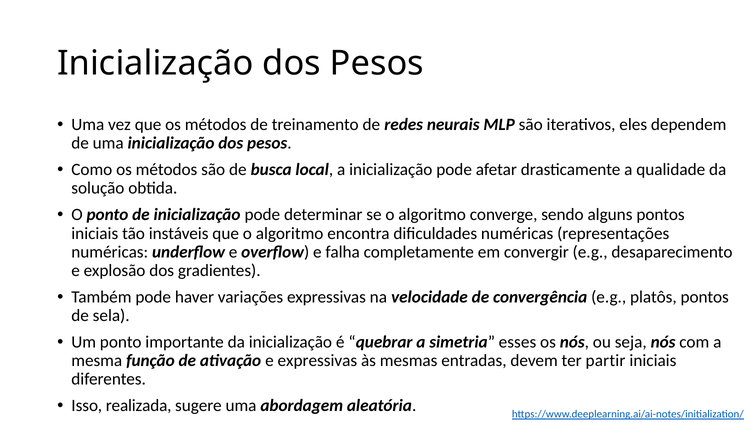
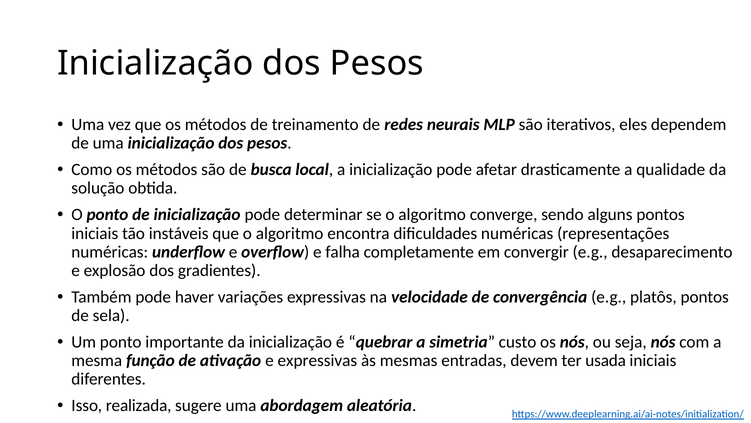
esses: esses -> custo (518, 342)
partir: partir -> usada (606, 360)
